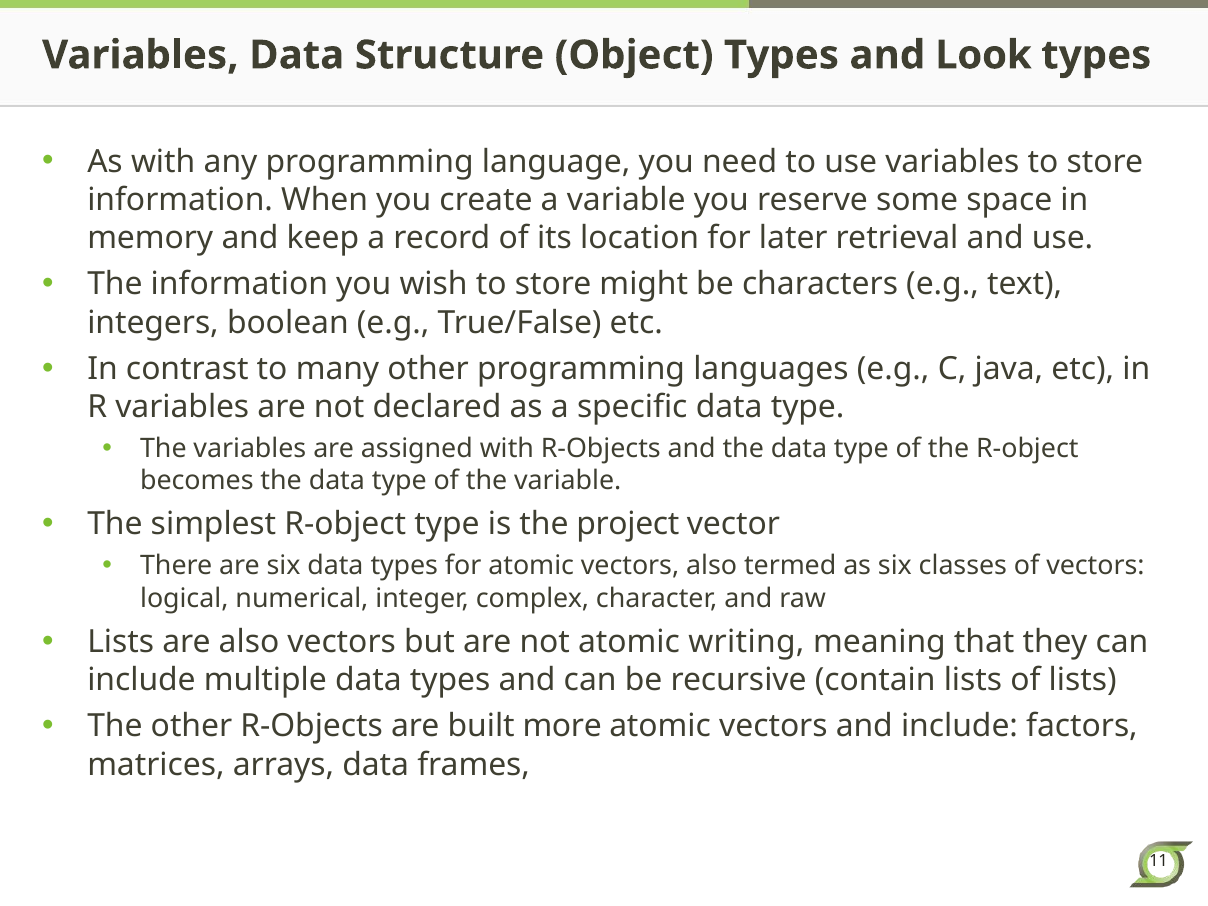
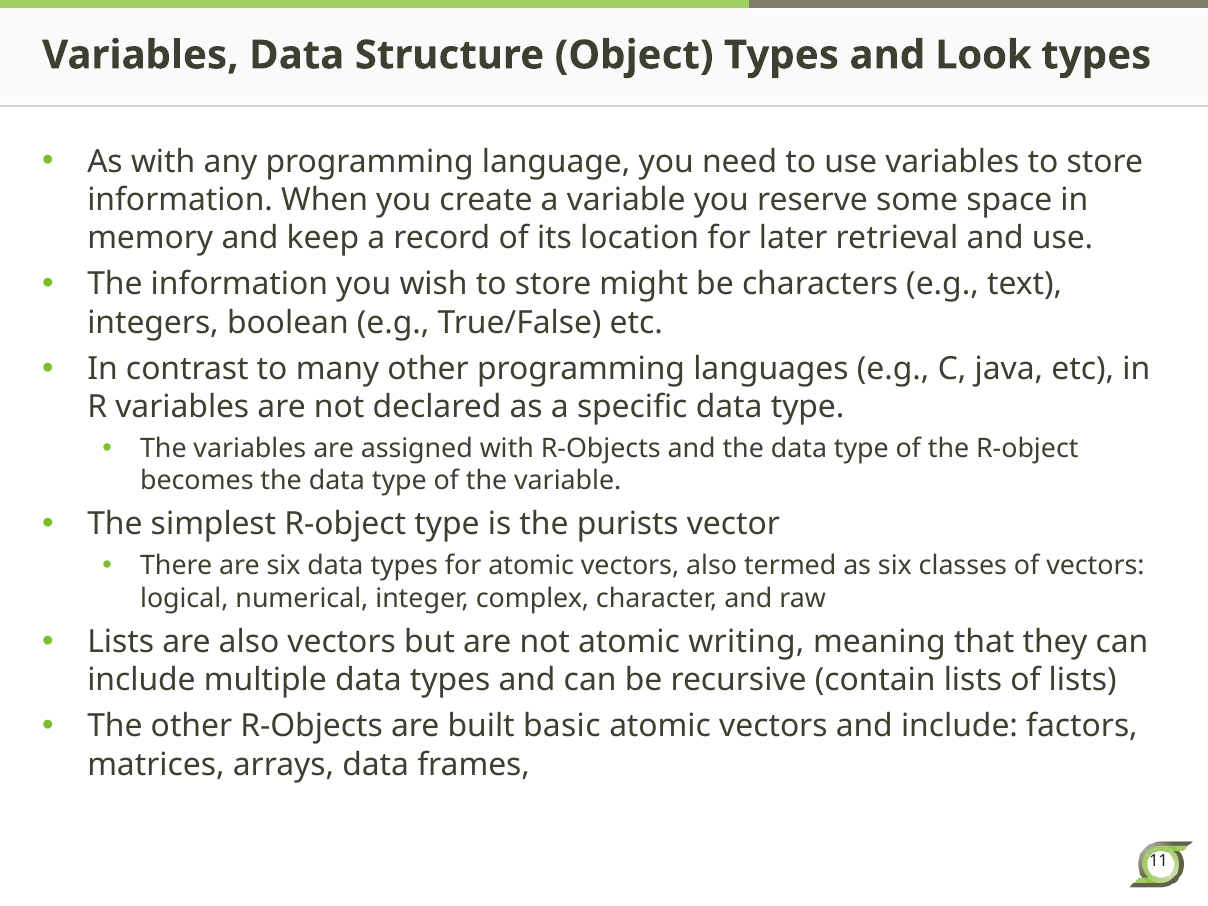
project: project -> purists (628, 524)
more: more -> basic (562, 726)
